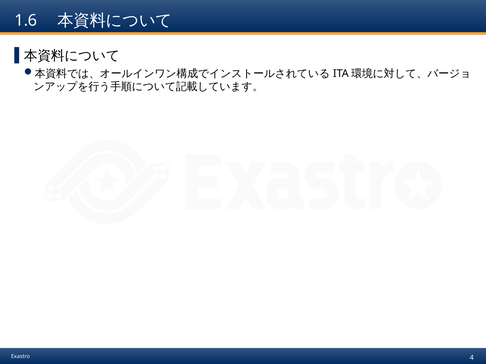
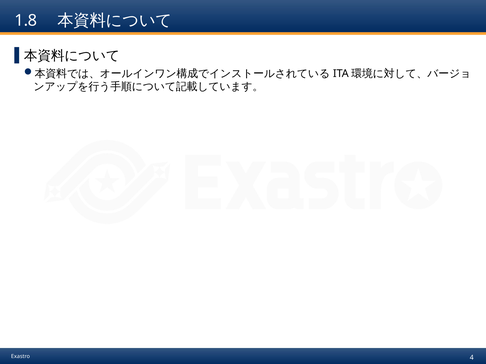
1.6: 1.6 -> 1.8 (26, 21)
